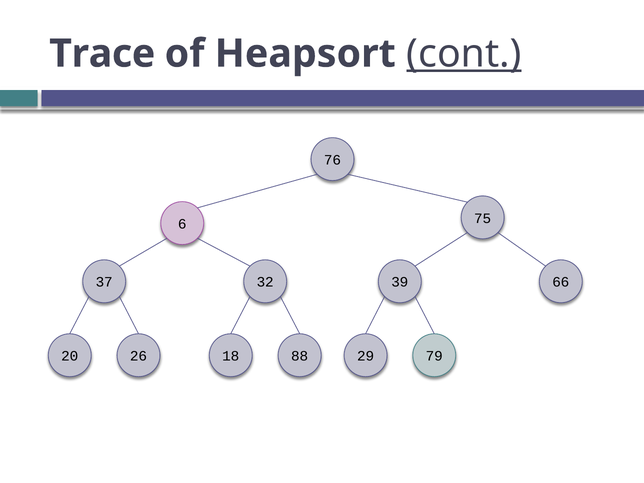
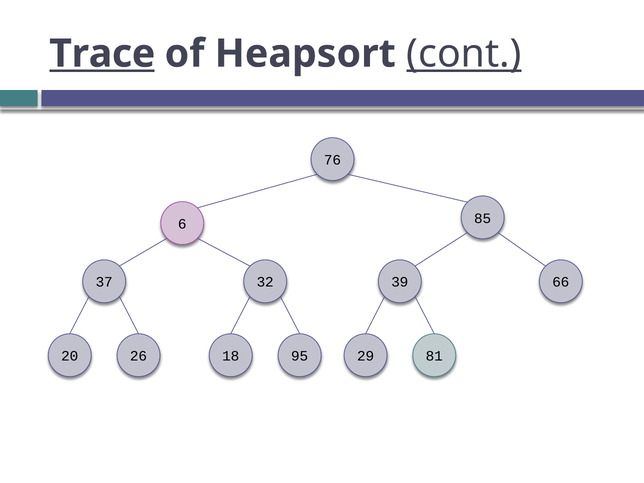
Trace underline: none -> present (102, 54)
75: 75 -> 85 (483, 218)
88: 88 -> 95 (300, 356)
79: 79 -> 81 (434, 356)
